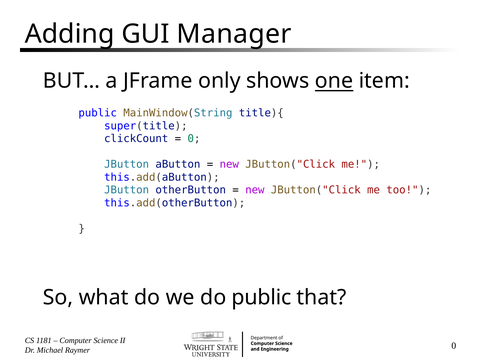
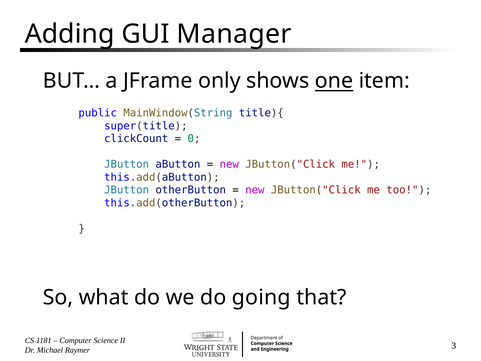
do public: public -> going (261, 297)
0: 0 -> 3 (454, 345)
